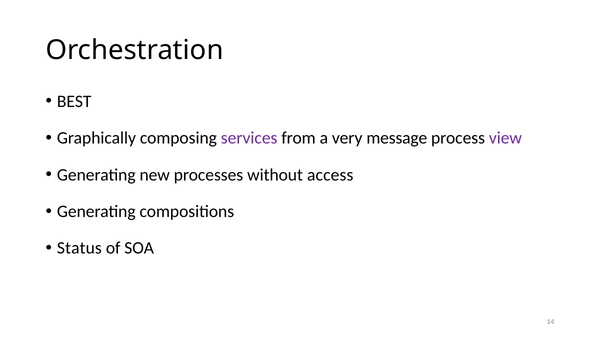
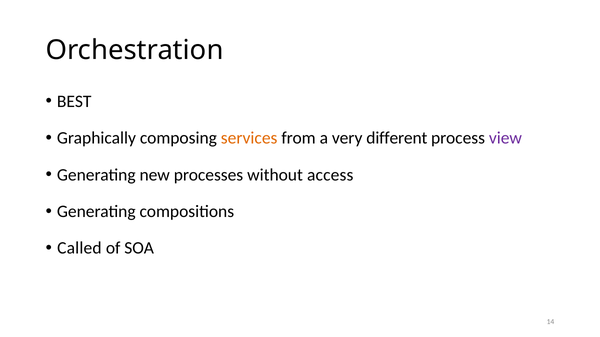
services colour: purple -> orange (249, 138)
message: message -> different (397, 138)
Status: Status -> Called (79, 249)
